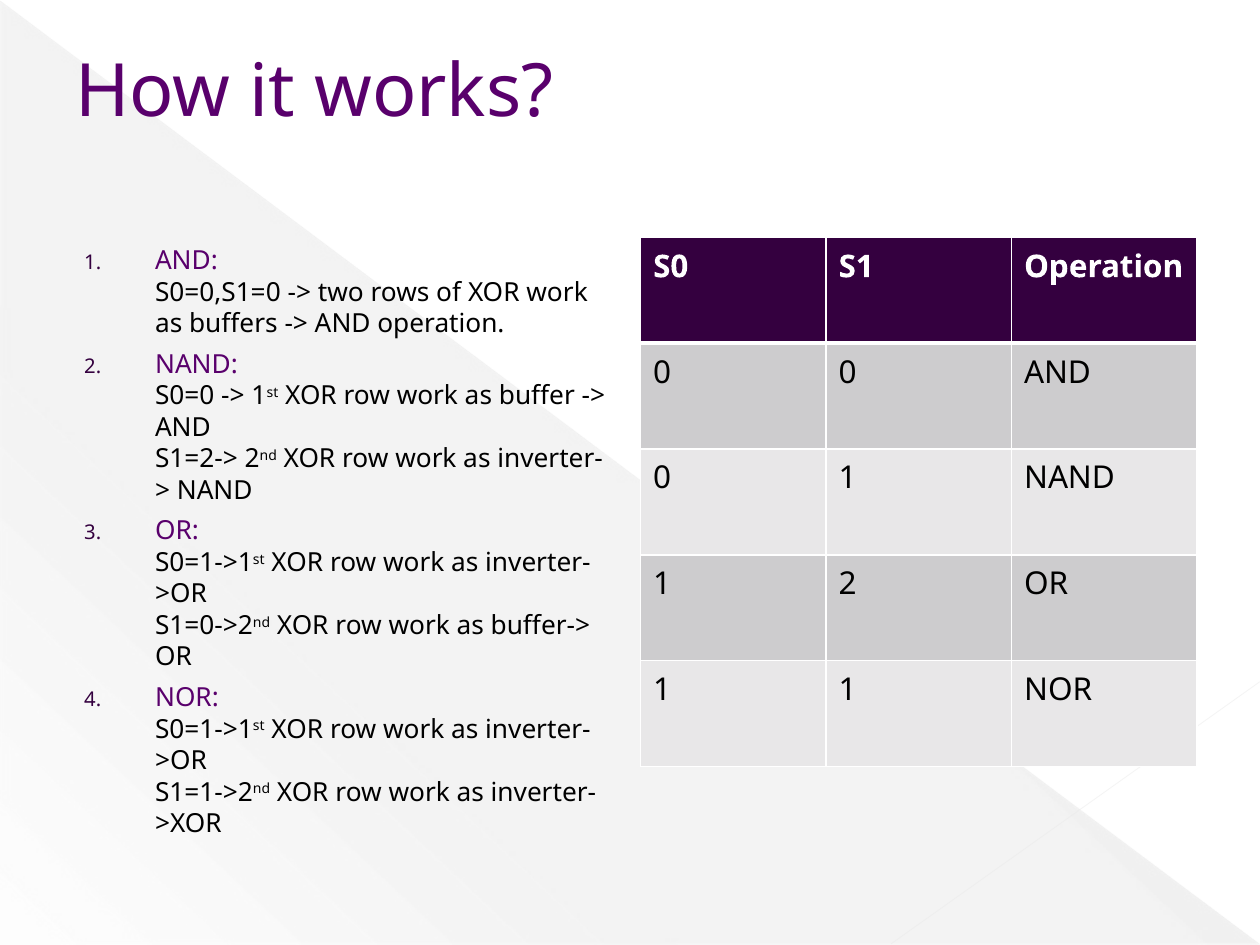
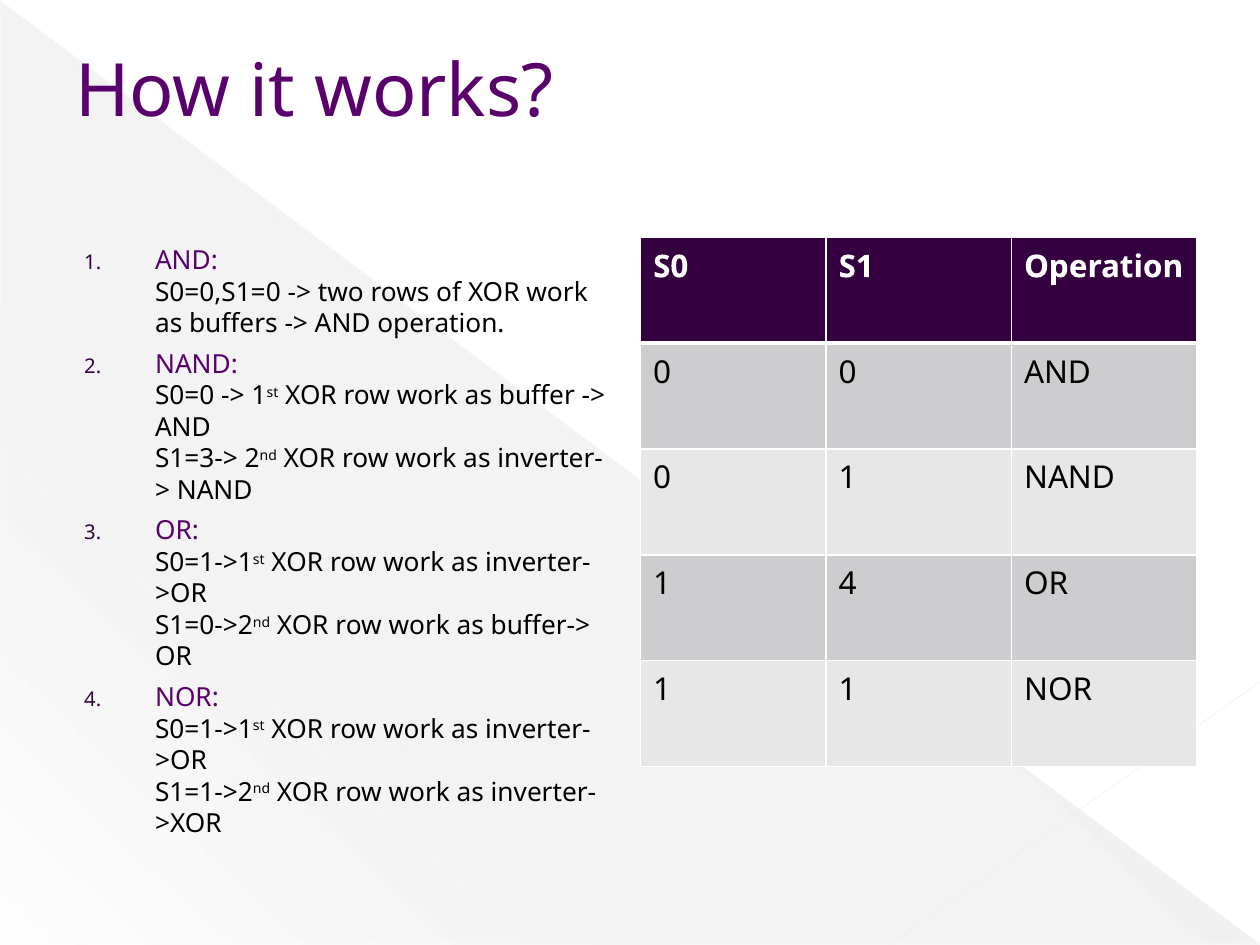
S1=2->: S1=2-> -> S1=3-> (196, 459)
1 2: 2 -> 4 (848, 584)
